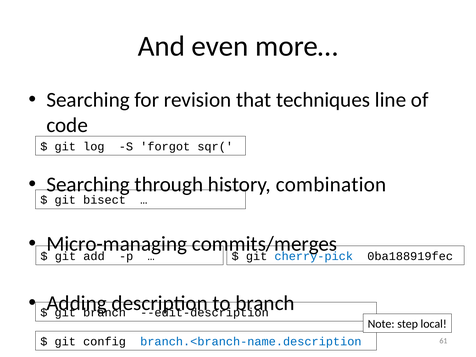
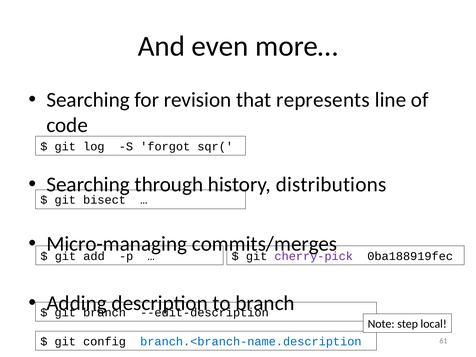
techniques: techniques -> represents (323, 100)
combination: combination -> distributions (331, 185)
cherry-pick colour: blue -> purple (314, 256)
